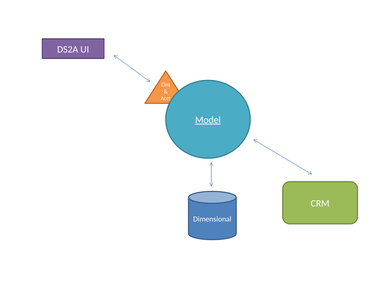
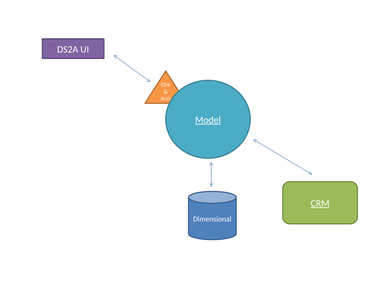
CRM underline: none -> present (320, 204)
